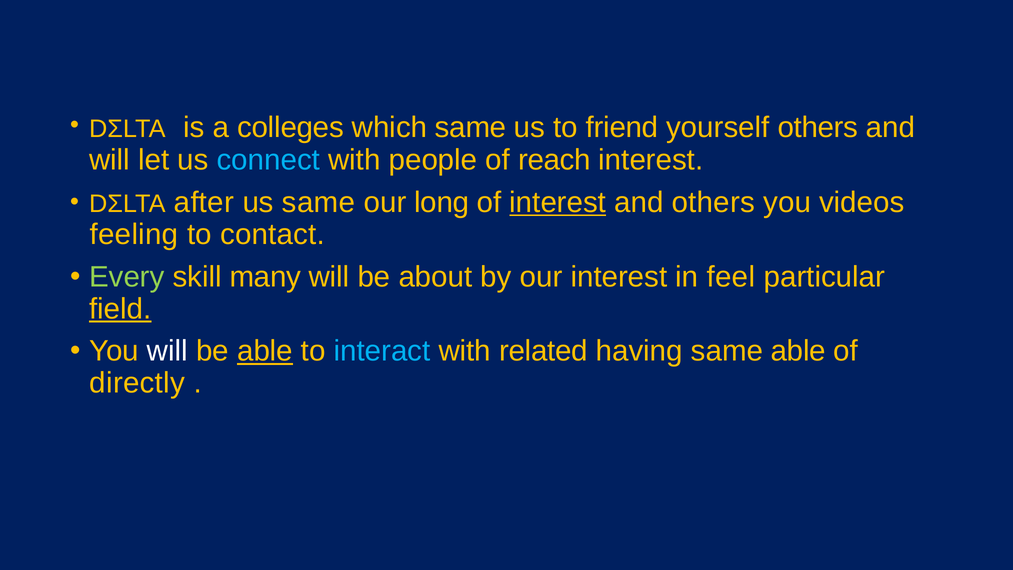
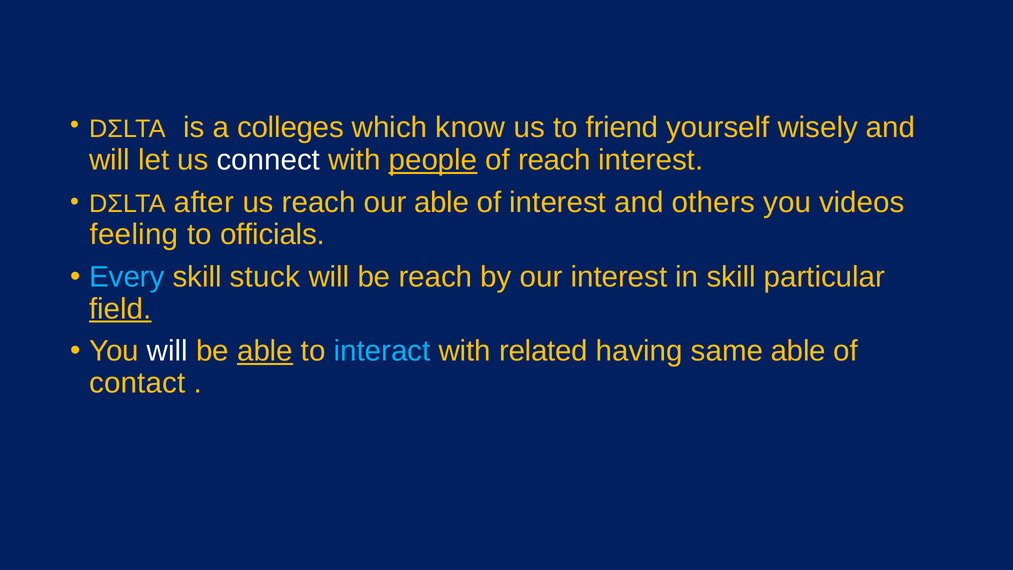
which same: same -> know (470, 127)
yourself others: others -> wisely (818, 127)
connect colour: light blue -> white (268, 160)
people underline: none -> present (433, 160)
us same: same -> reach (319, 203)
our long: long -> able (442, 203)
interest underline: present -> none (558, 203)
contact: contact -> officials (273, 234)
Every colour: light green -> light blue (127, 277)
many: many -> stuck (265, 277)
be about: about -> reach (435, 277)
in feel: feel -> skill (731, 277)
directly: directly -> contact (137, 383)
